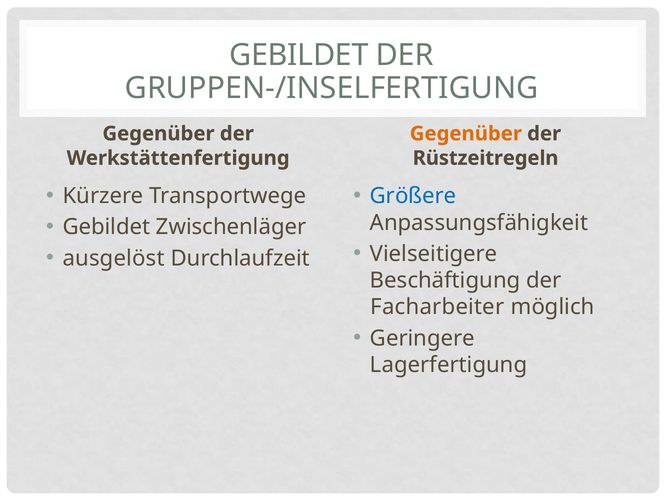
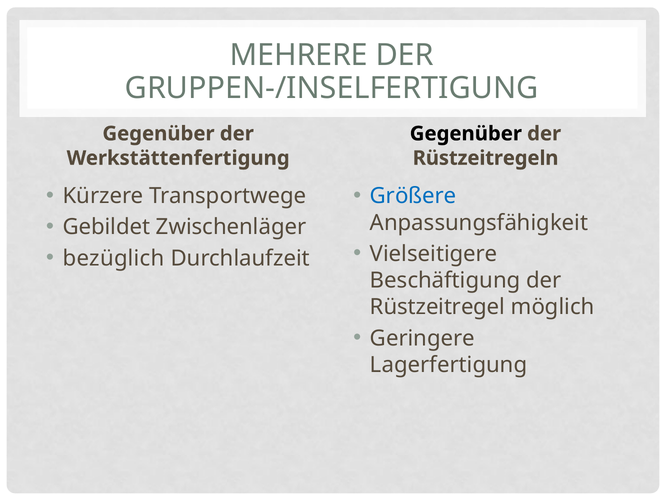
GEBILDET: GEBILDET -> MEHRERE (299, 55)
Gegenüber colour: orange -> black (466, 134)
ausgelöst: ausgelöst -> bezüglich (114, 258)
Facharbeiter: Facharbeiter -> Rüstzeitregel (438, 307)
